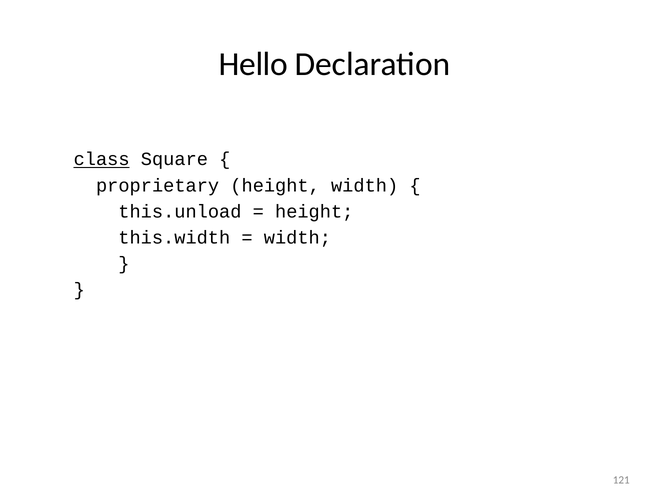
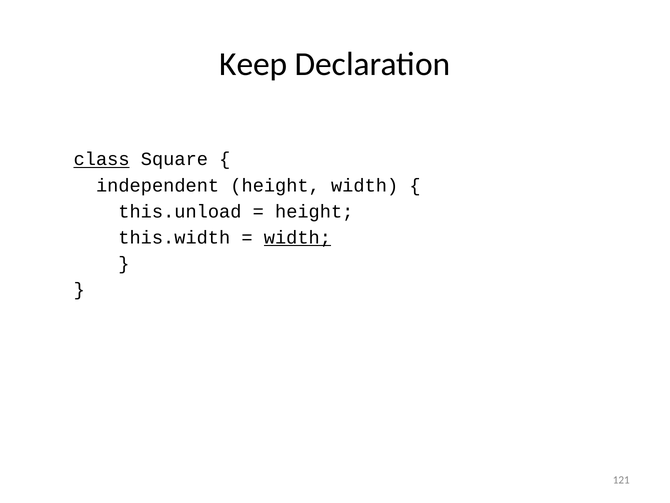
Hello: Hello -> Keep (253, 64)
proprietary: proprietary -> independent (158, 185)
width underline: none -> present (297, 237)
